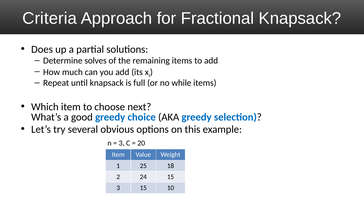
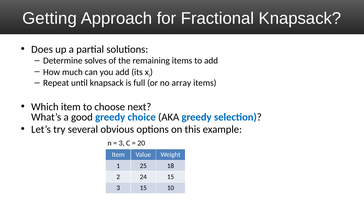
Criteria: Criteria -> Getting (50, 18)
while: while -> array (181, 83)
